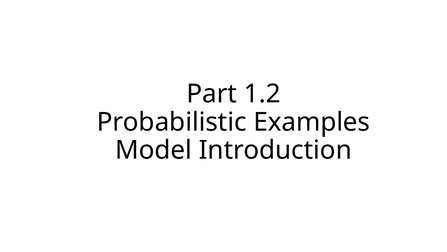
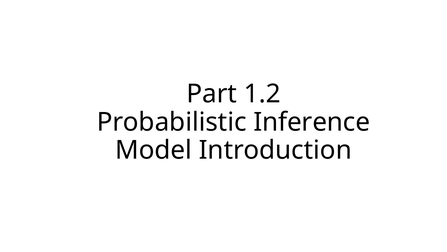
Examples: Examples -> Inference (312, 122)
